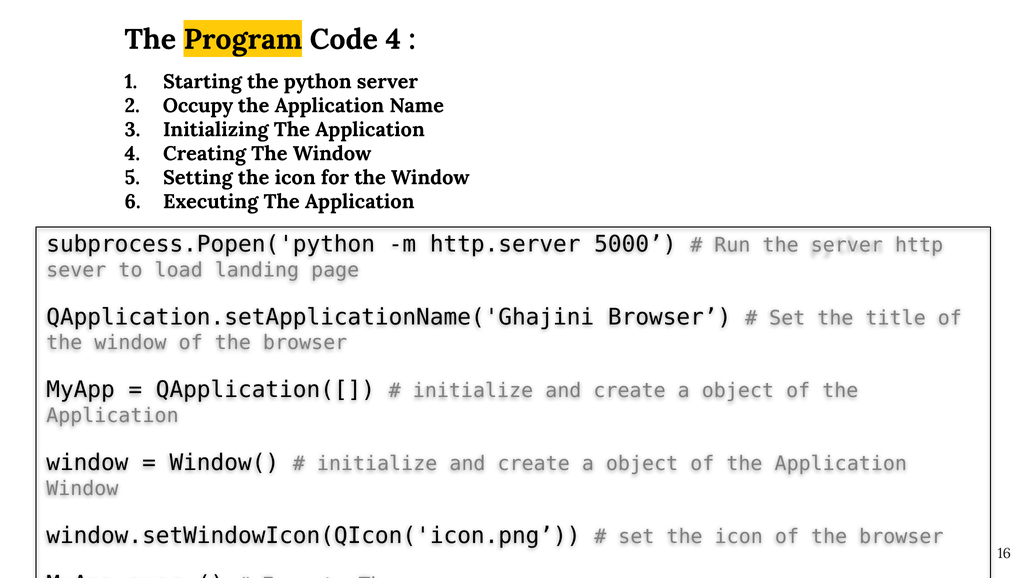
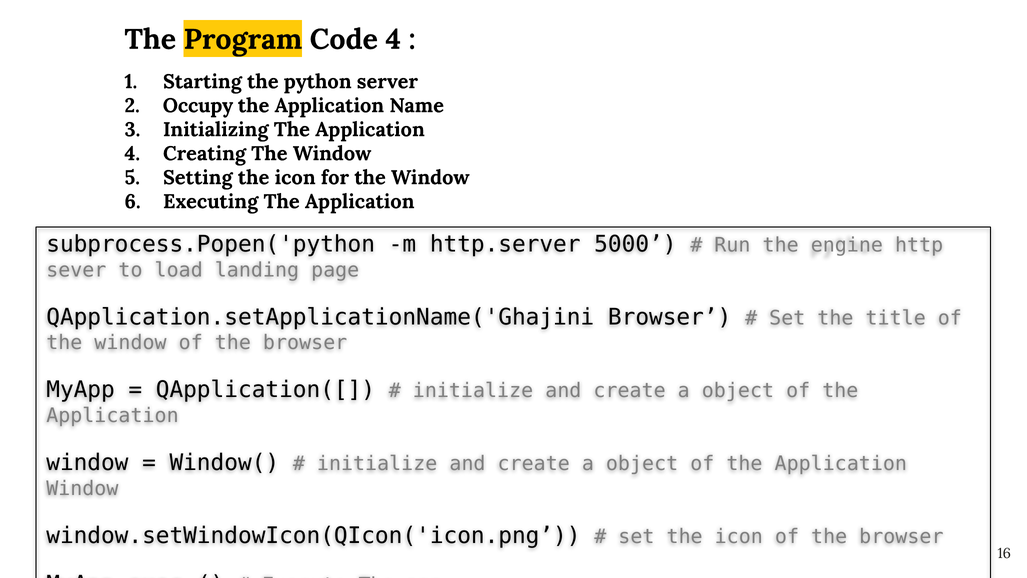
the server: server -> engine (847, 245)
